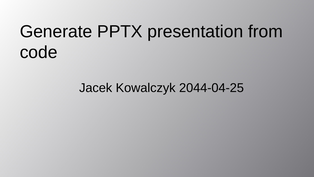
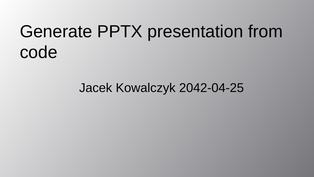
2044-04-25: 2044-04-25 -> 2042-04-25 (211, 88)
